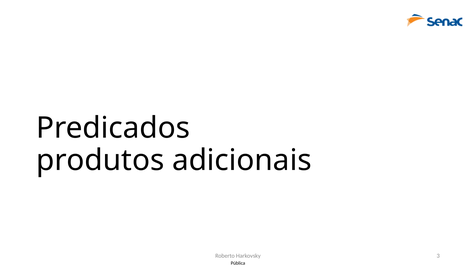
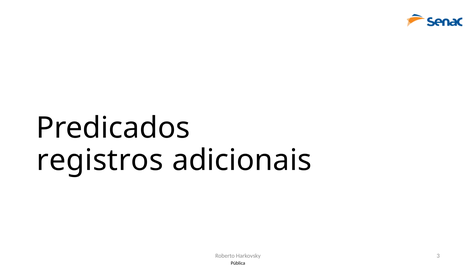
produtos: produtos -> registros (100, 160)
